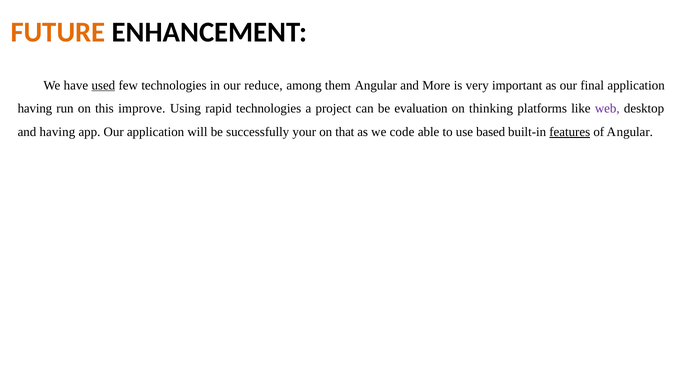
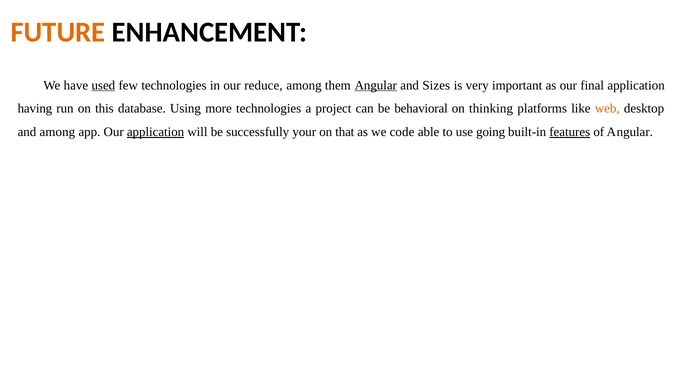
Angular underline: none -> present (376, 85)
More: More -> Sizes (436, 85)
improve: improve -> database (142, 108)
rapid: rapid -> more (219, 108)
evaluation: evaluation -> behavioral (421, 108)
web colour: purple -> orange (607, 108)
and having: having -> among (57, 132)
application underline: none -> present (156, 132)
based: based -> going (491, 132)
